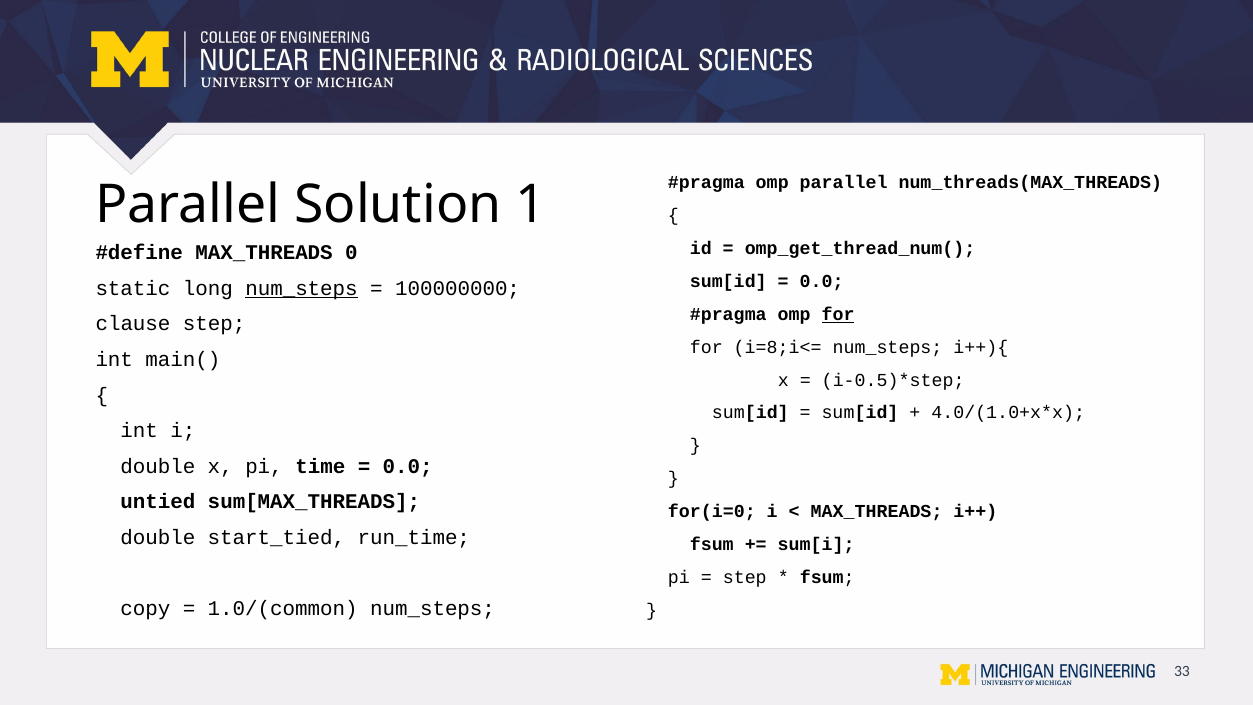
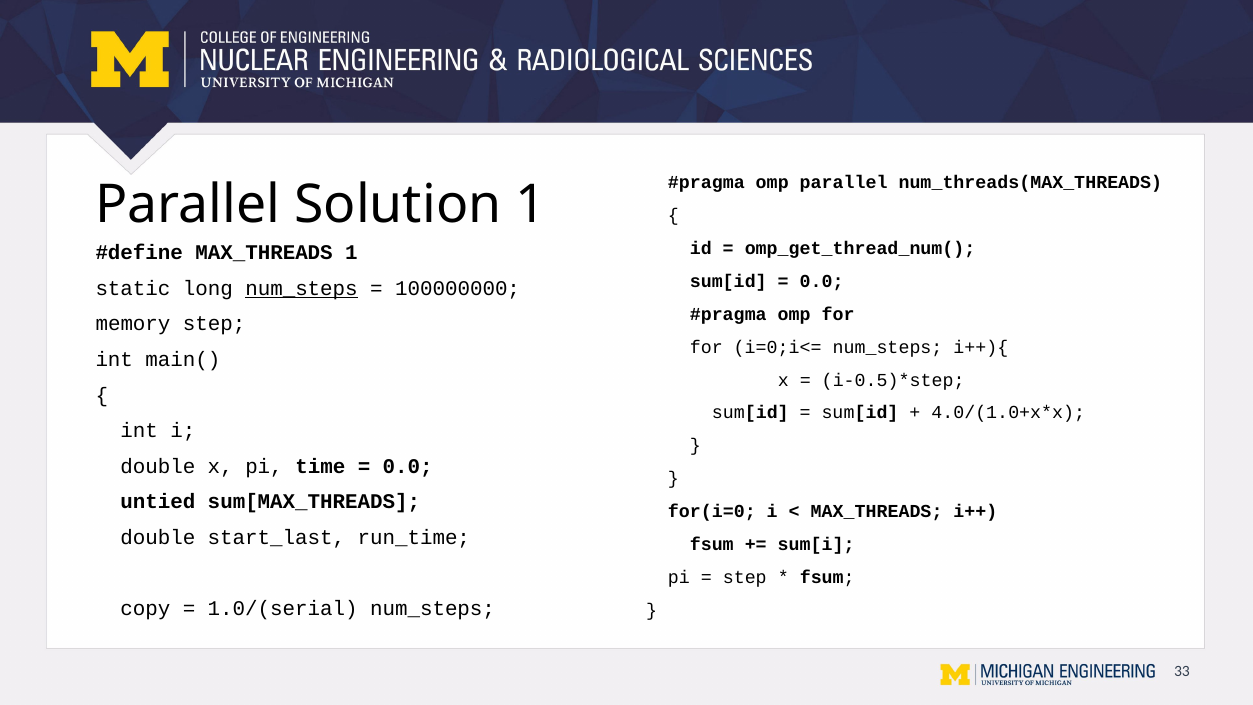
MAX_THREADS 0: 0 -> 1 (351, 253)
for underline: present -> none (838, 314)
clause: clause -> memory (133, 324)
i=8;i<=: i=8;i<= -> i=0;i<= (778, 347)
start_tied: start_tied -> start_last (276, 537)
1.0/(common: 1.0/(common -> 1.0/(serial (283, 608)
